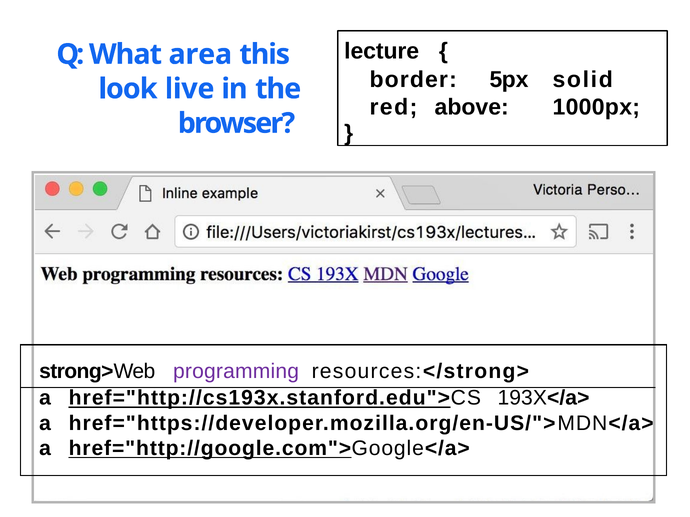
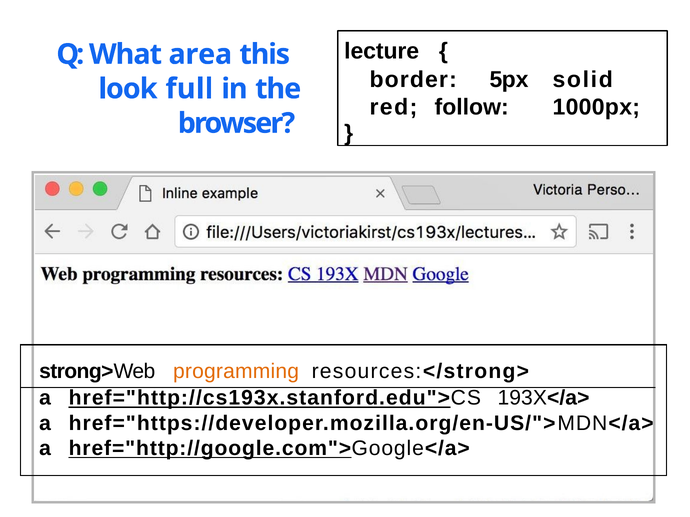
live: live -> full (189, 89)
above: above -> follow (472, 107)
programming colour: purple -> orange (236, 371)
